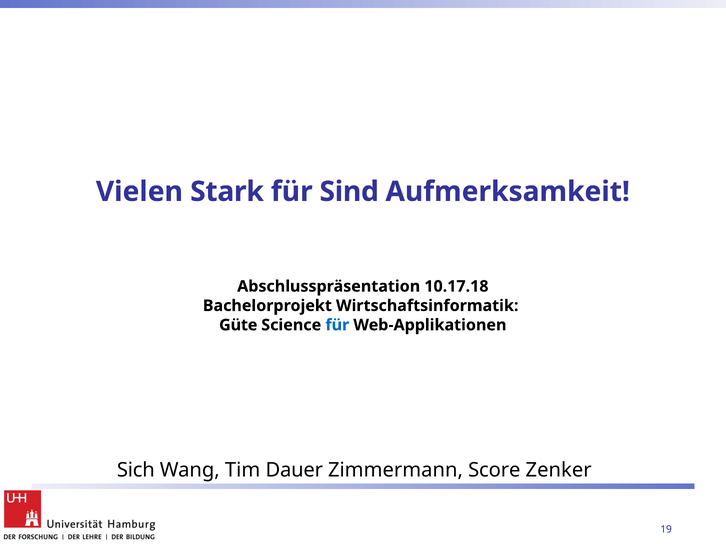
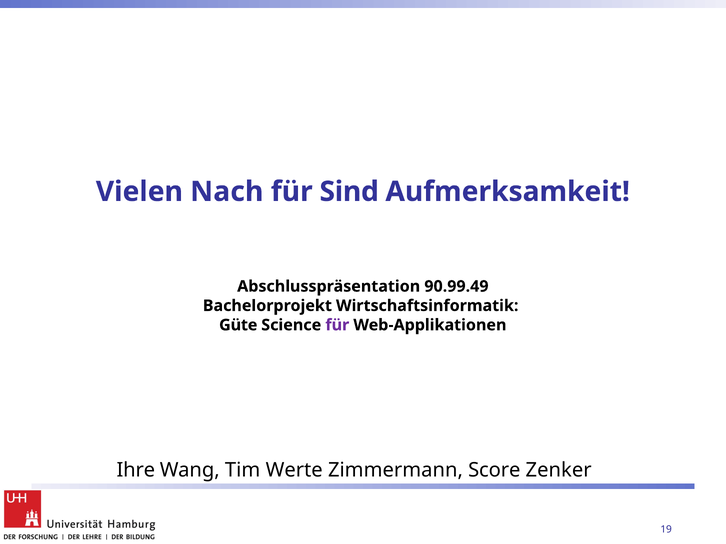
Stark: Stark -> Nach (227, 192)
10.17.18: 10.17.18 -> 90.99.49 (456, 287)
für colour: blue -> purple (337, 325)
Sich: Sich -> Ihre (136, 470)
Dauer: Dauer -> Werte (294, 470)
